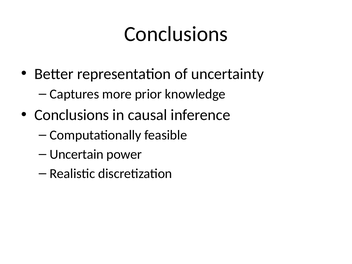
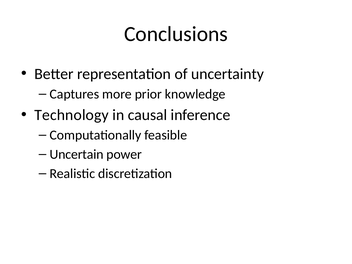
Conclusions: Conclusions -> Technology (72, 115)
